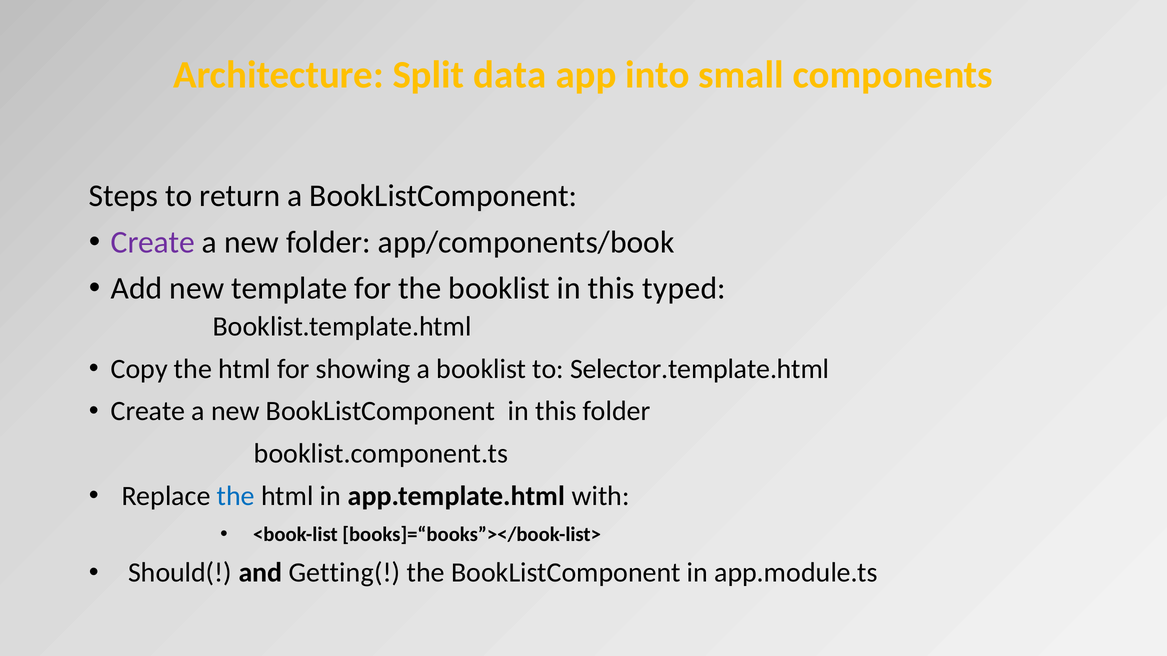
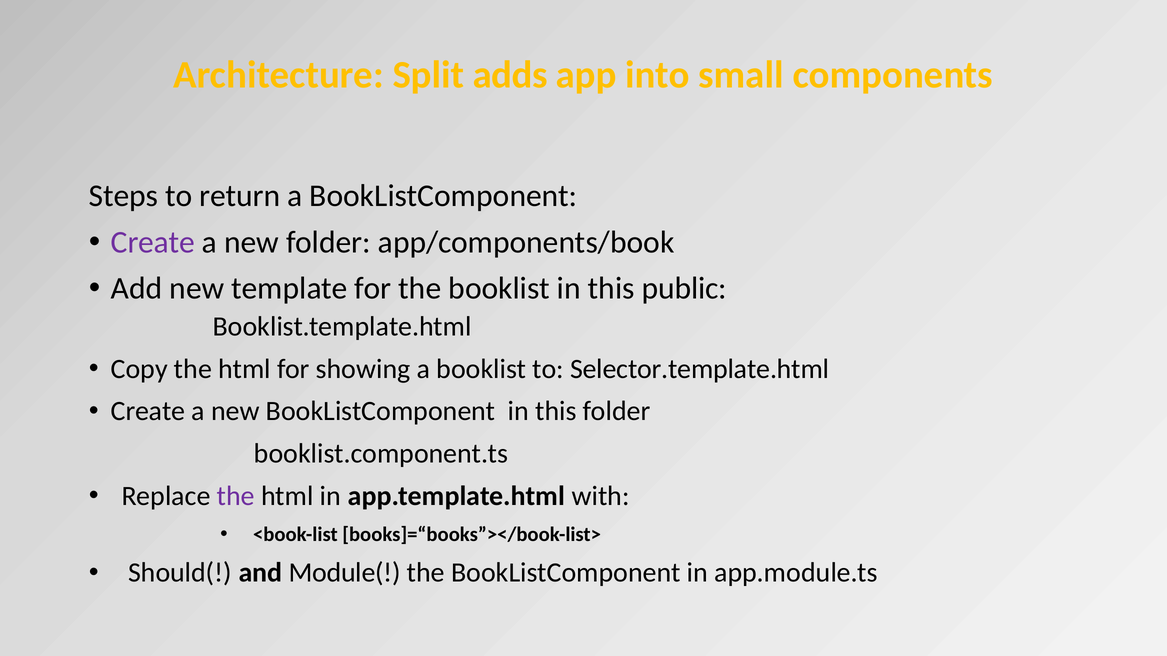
data: data -> adds (510, 75)
typed: typed -> public (684, 289)
the colour: blue -> purple (236, 496)
Getting(: Getting( -> Module( (345, 573)
